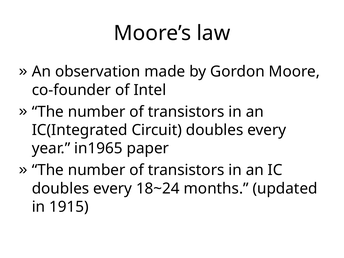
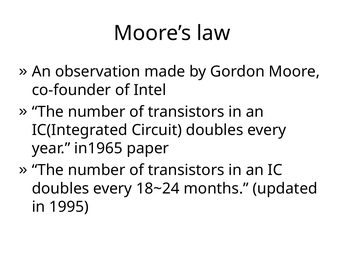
1915: 1915 -> 1995 (69, 207)
